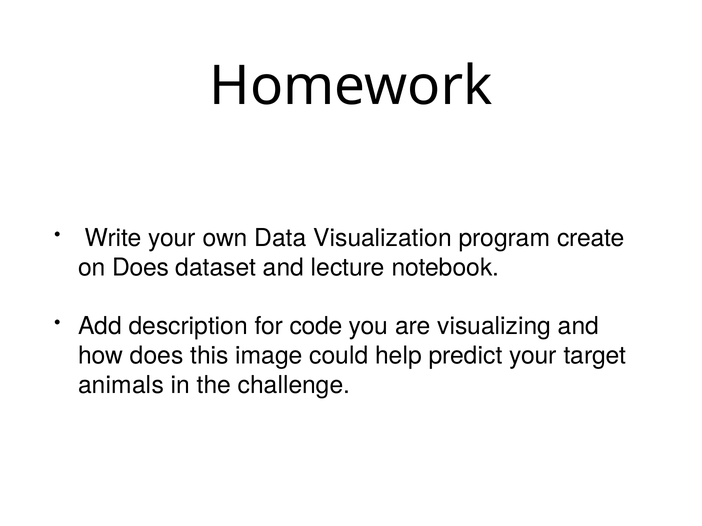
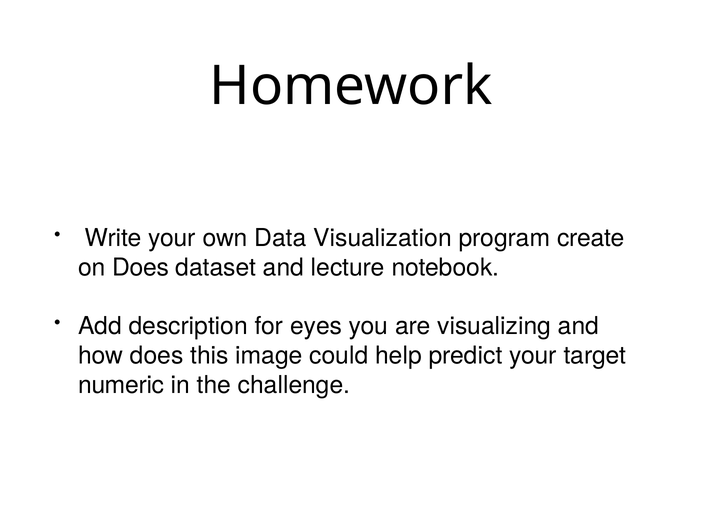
code: code -> eyes (316, 326)
animals: animals -> numeric (121, 386)
